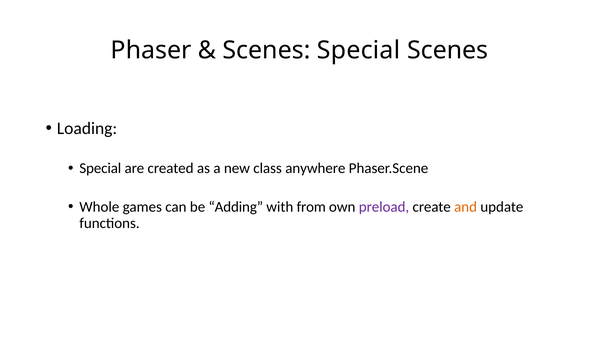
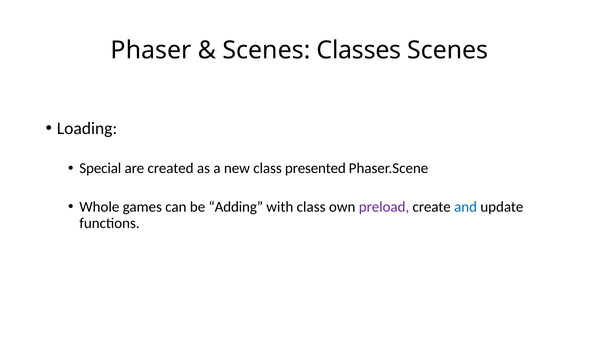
Scenes Special: Special -> Classes (359, 50)
anywhere: anywhere -> presented (315, 168)
with from: from -> class (311, 207)
and colour: orange -> blue (466, 207)
